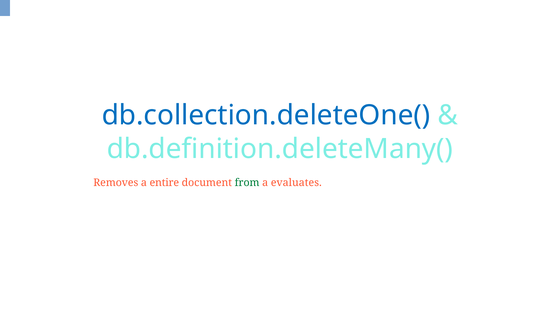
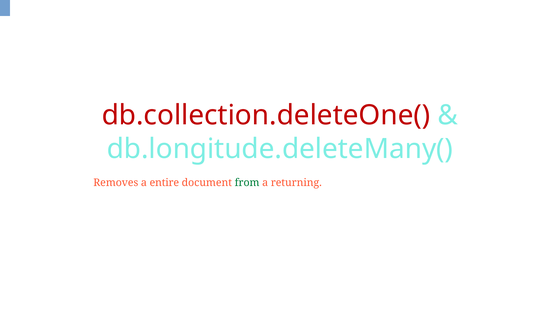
db.collection.deleteOne( colour: blue -> red (266, 115)
db.definition.deleteMany(: db.definition.deleteMany( -> db.longitude.deleteMany( (280, 149)
evaluates: evaluates -> returning (296, 183)
